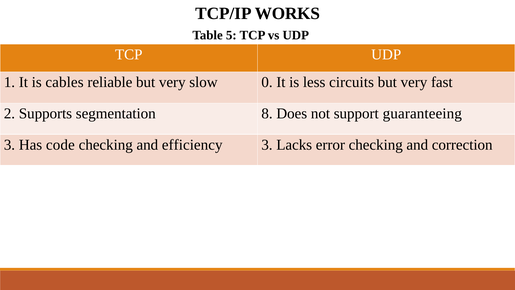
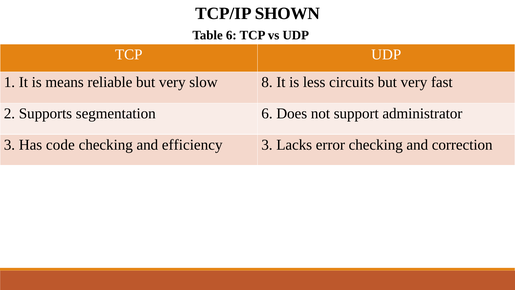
WORKS: WORKS -> SHOWN (287, 13)
Table 5: 5 -> 6 (231, 35)
cables: cables -> means (65, 82)
0: 0 -> 8 (267, 82)
segmentation 8: 8 -> 6 (267, 113)
guaranteeing: guaranteeing -> administrator (422, 113)
